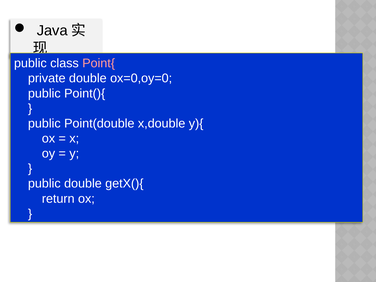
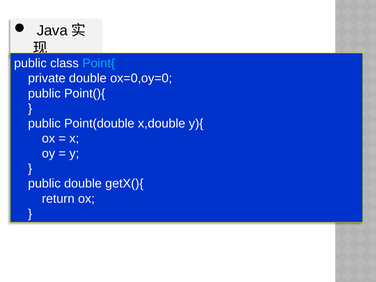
Point{ colour: pink -> light blue (99, 63)
